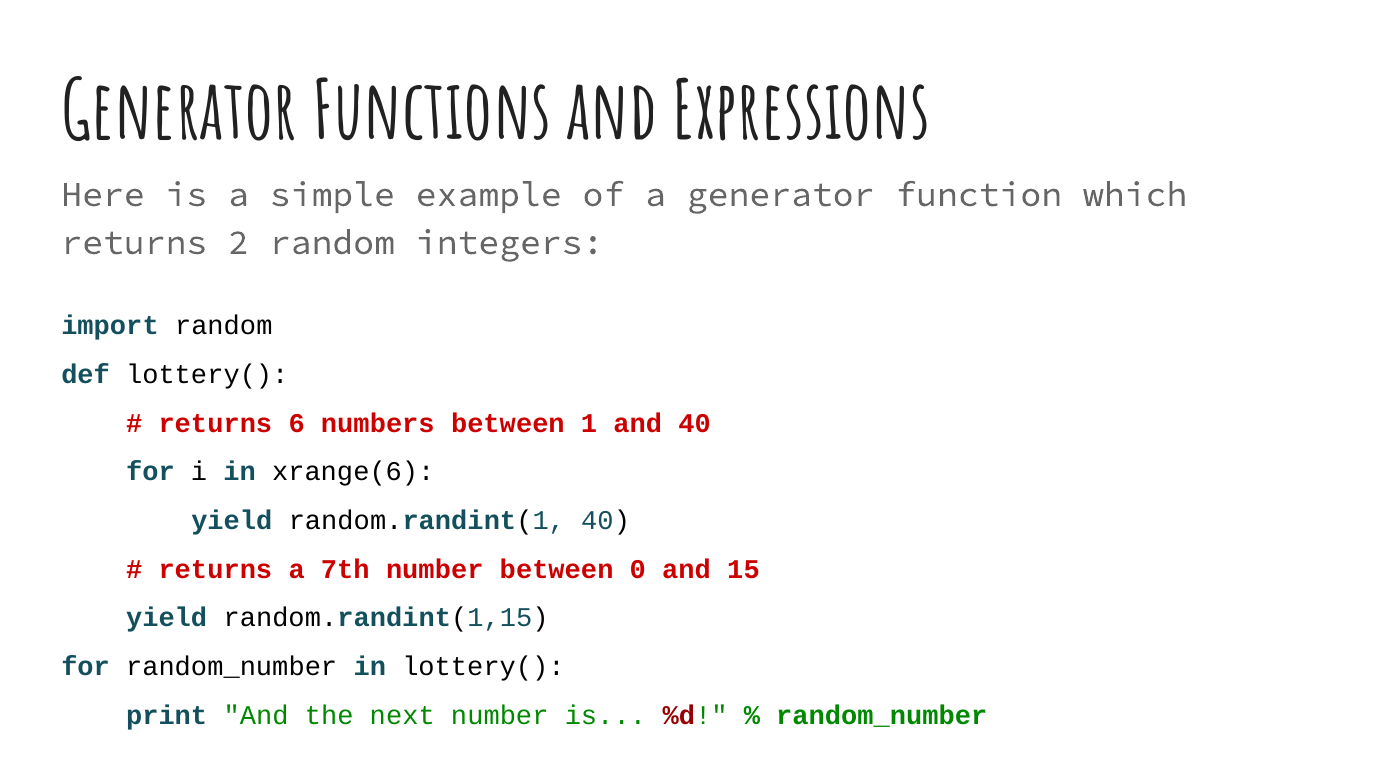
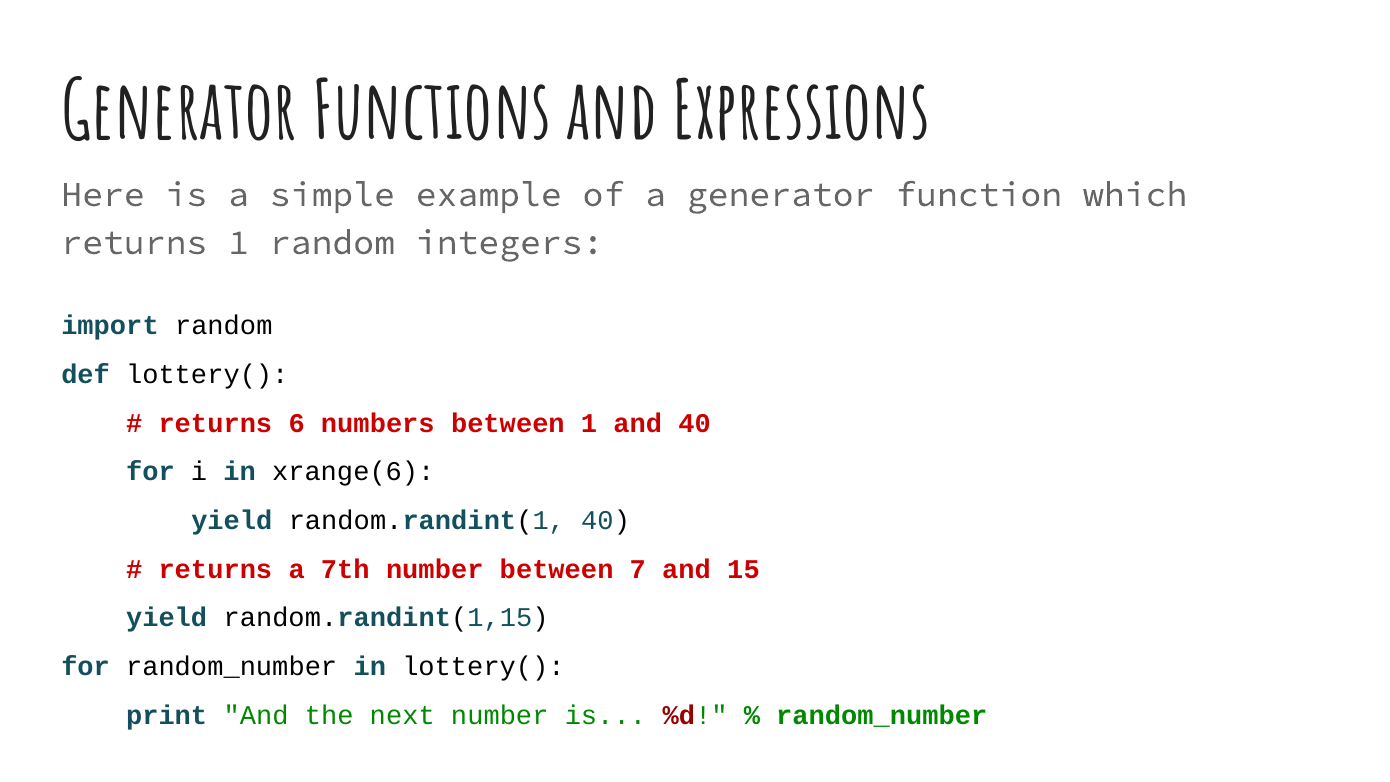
returns 2: 2 -> 1 (239, 242)
0: 0 -> 7 (638, 569)
